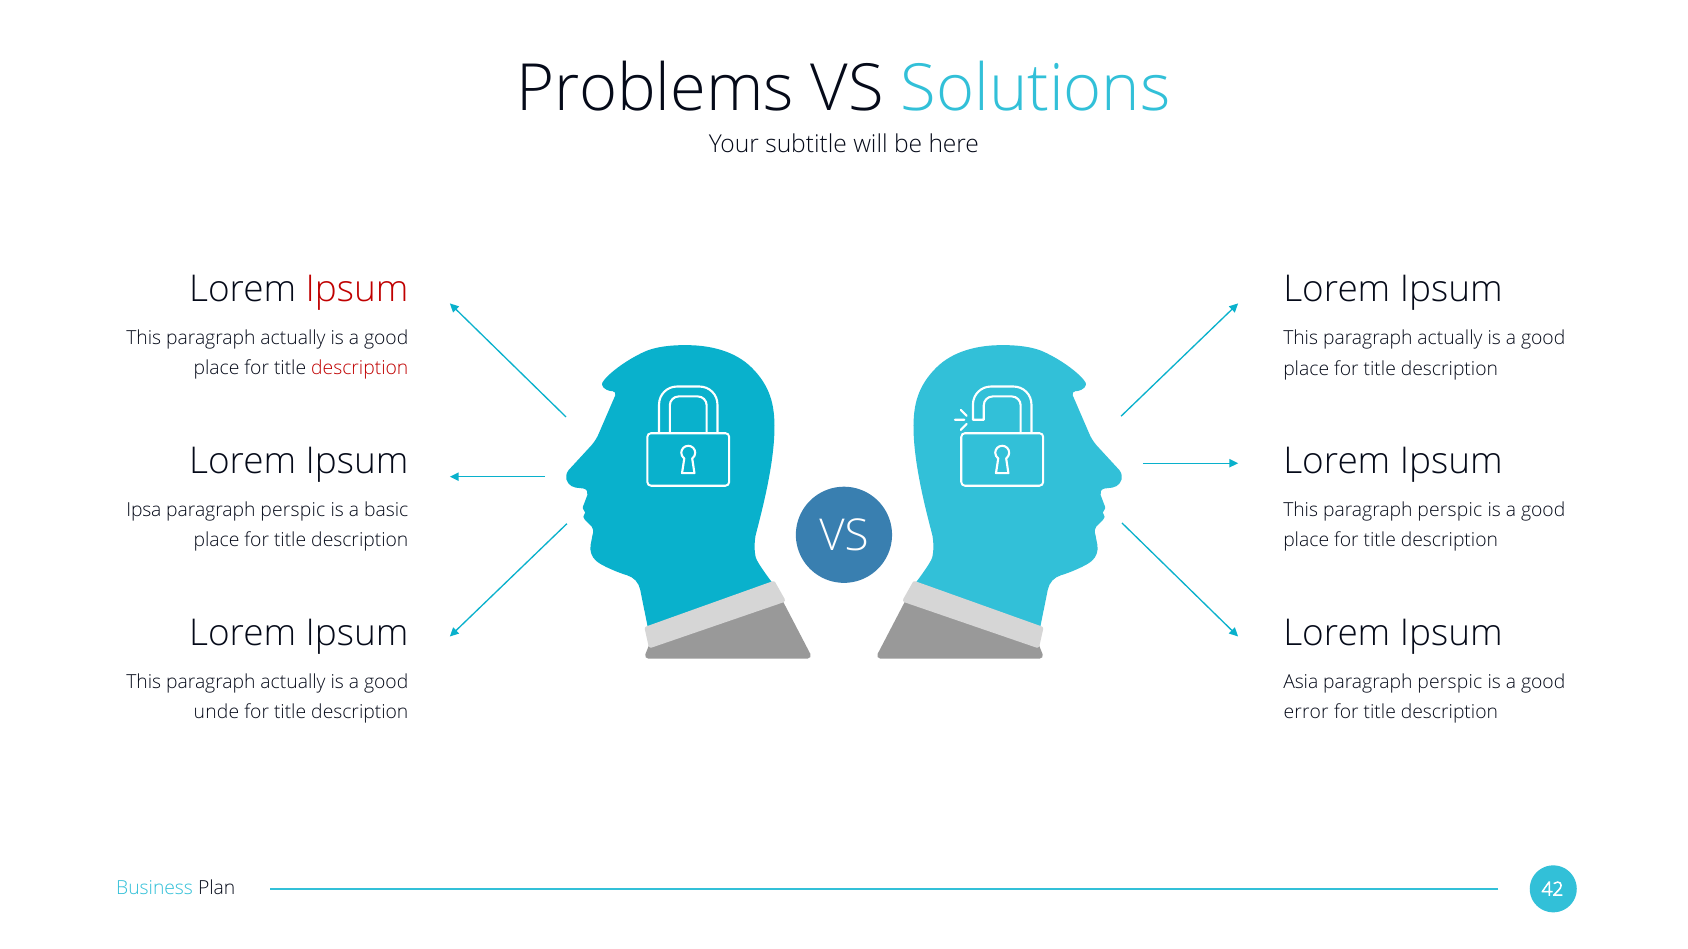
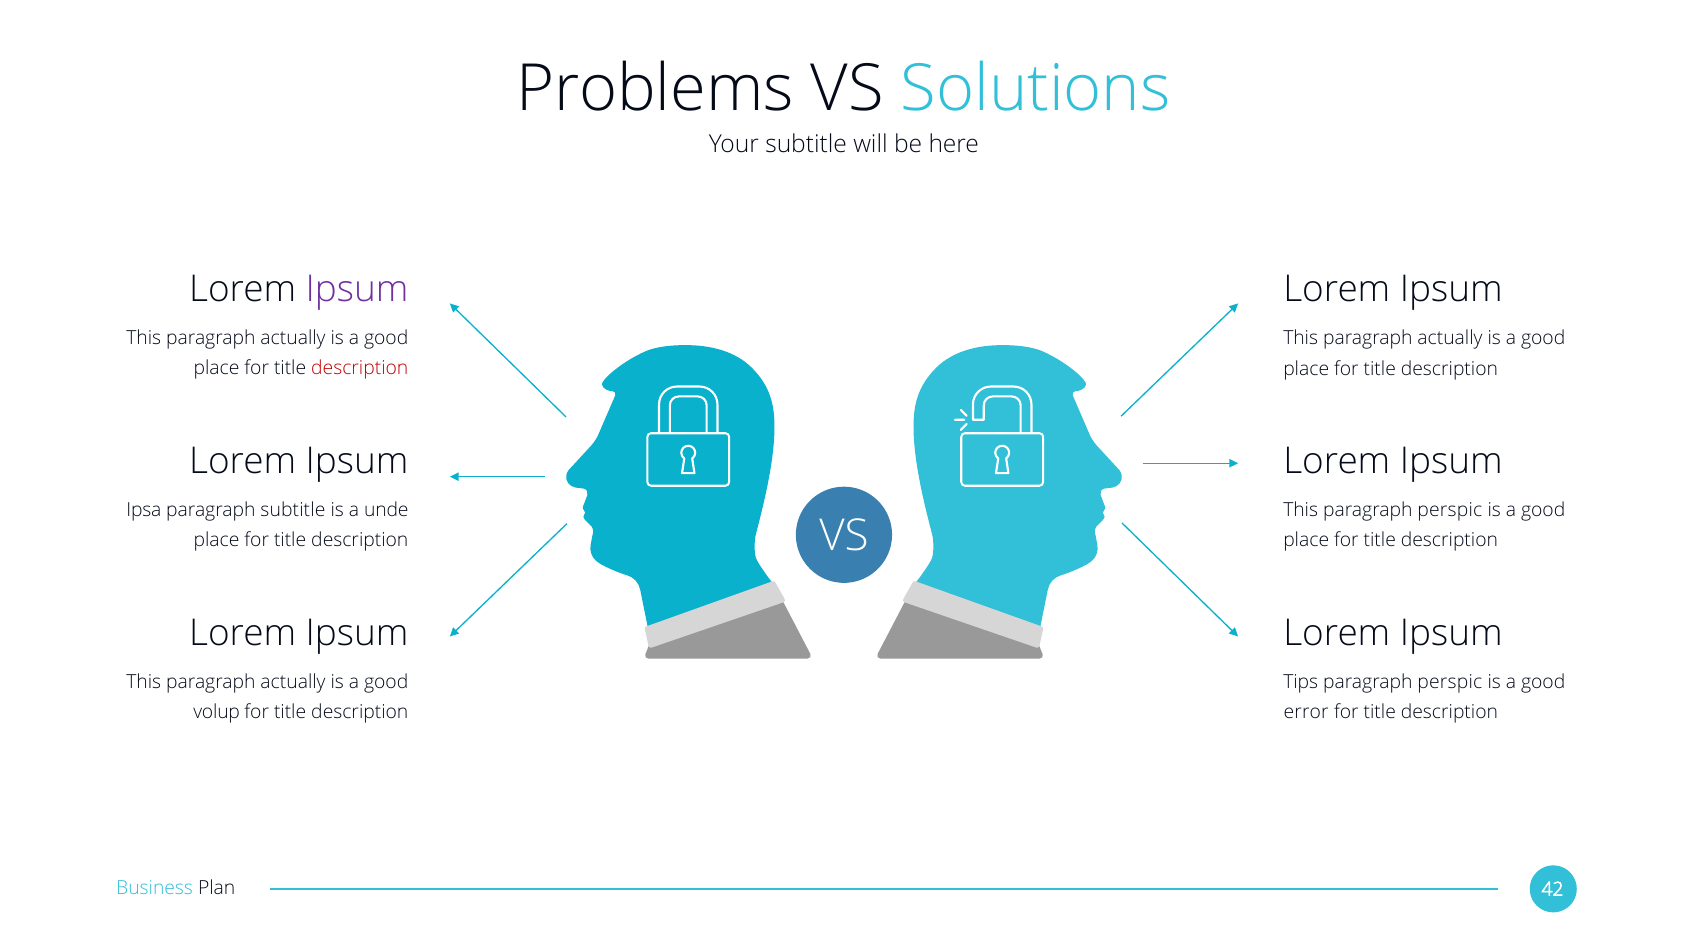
Ipsum colour: red -> purple (357, 290)
perspic: perspic -> subtitle (293, 510)
basic: basic -> unde (386, 510)
Asia: Asia -> Tips (1301, 682)
unde: unde -> volup (217, 713)
